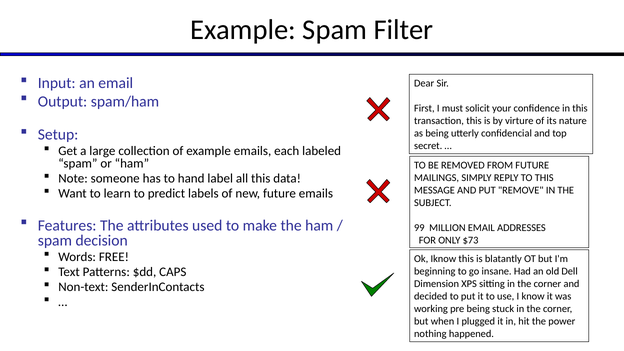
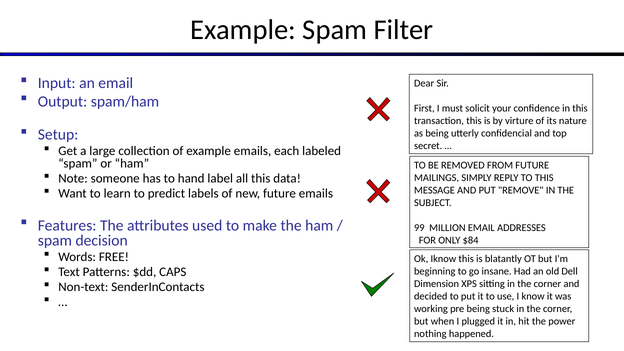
$73: $73 -> $84 (471, 240)
